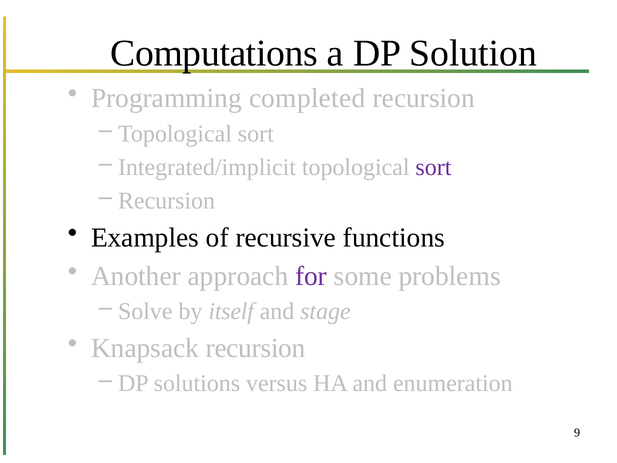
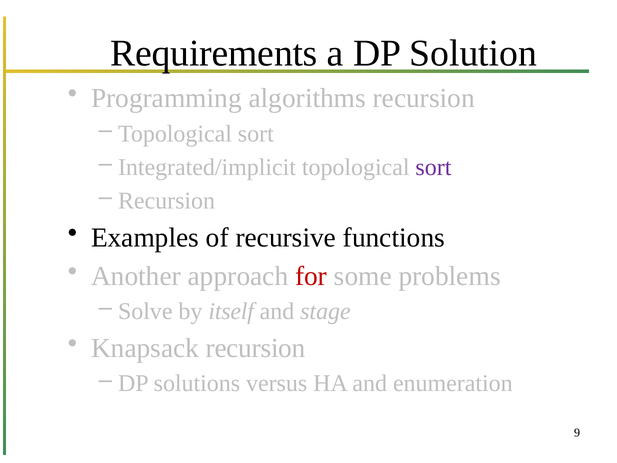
Computations: Computations -> Requirements (214, 53)
completed: completed -> algorithms (307, 98)
for colour: purple -> red (311, 276)
